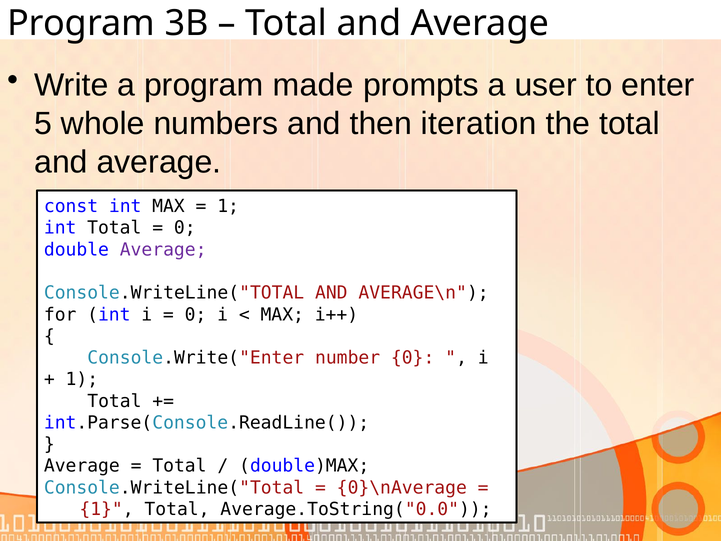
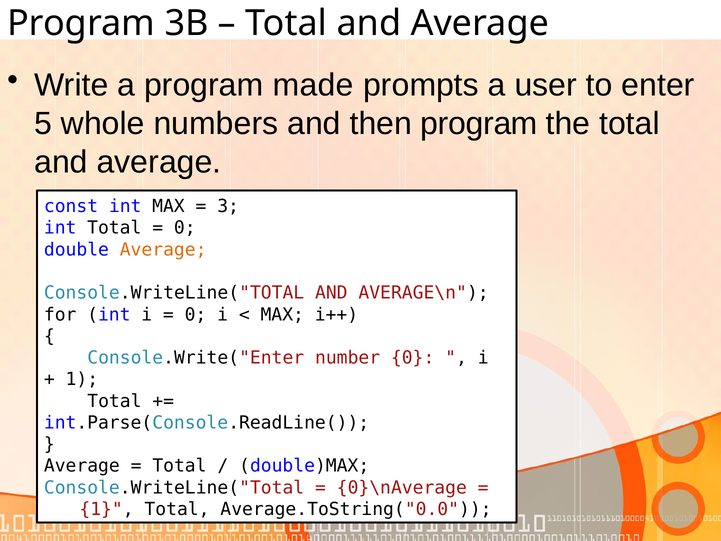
then iteration: iteration -> program (479, 124)
1: 1 -> 3 (228, 206)
Average colour: purple -> orange (163, 250)
